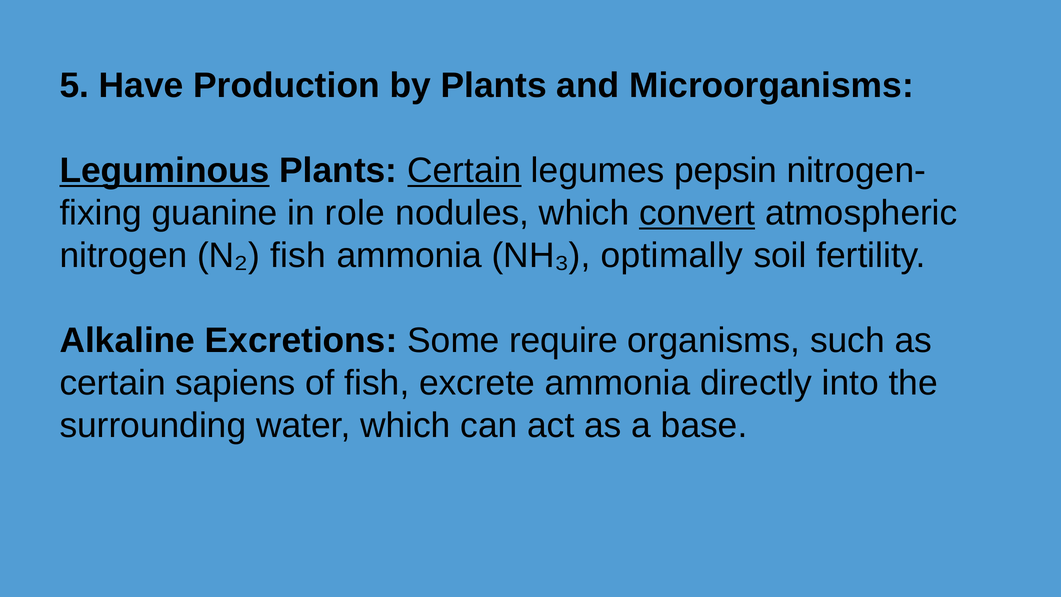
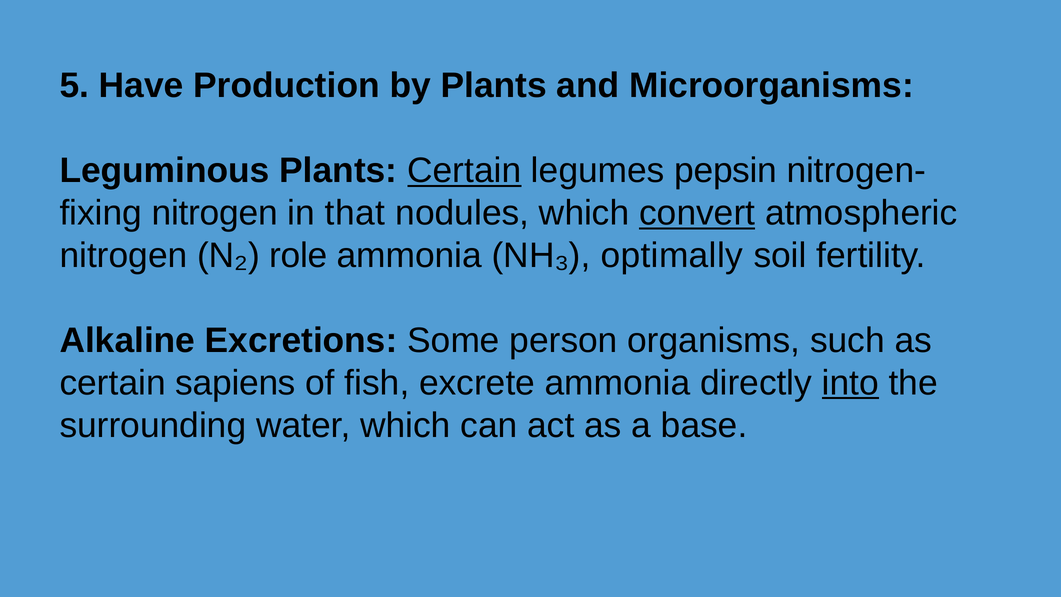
Leguminous underline: present -> none (165, 171)
guanine: guanine -> nitrogen (215, 213)
role: role -> that (355, 213)
N₂ fish: fish -> role (298, 256)
require: require -> person (563, 340)
into underline: none -> present (850, 383)
